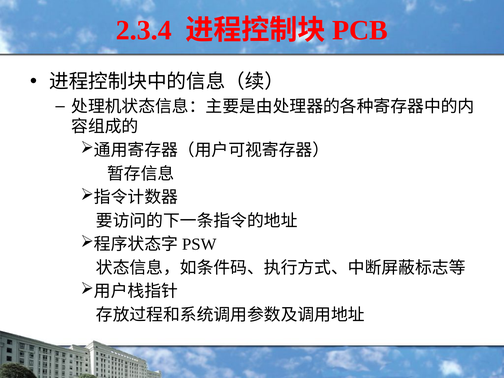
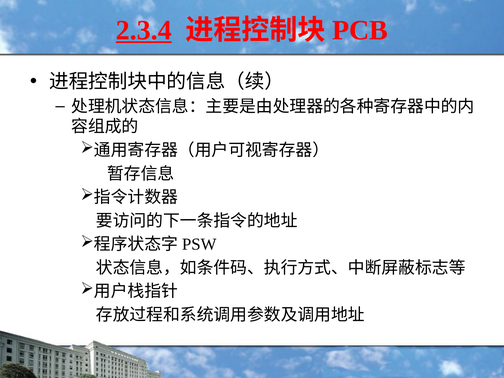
2.3.4 underline: none -> present (144, 30)
